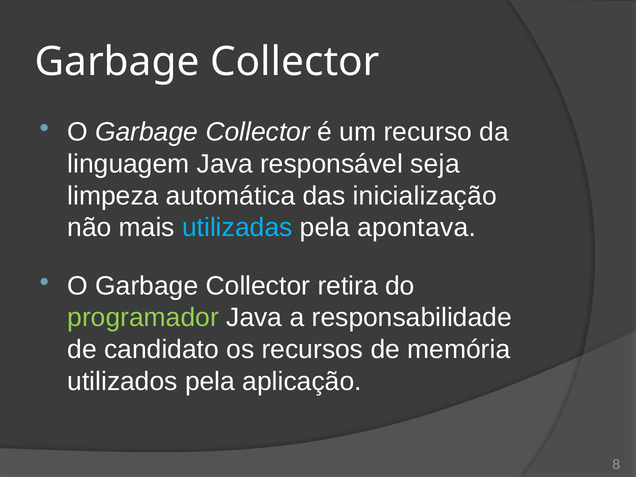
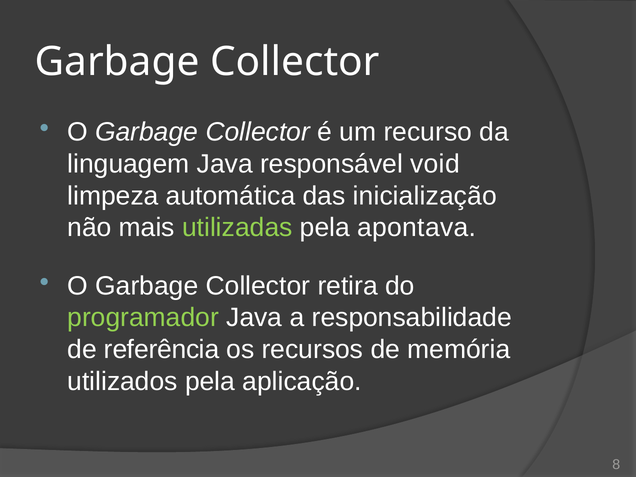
seja: seja -> void (435, 164)
utilizadas colour: light blue -> light green (237, 228)
candidato: candidato -> referência (162, 350)
